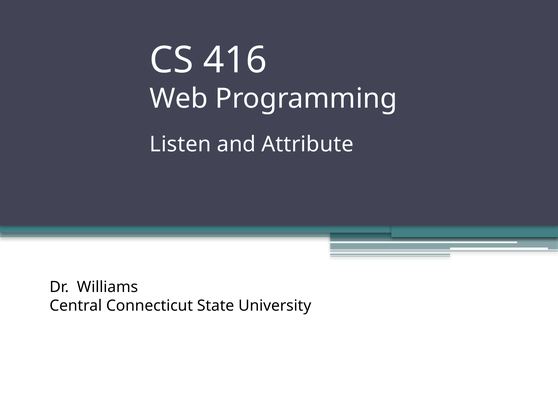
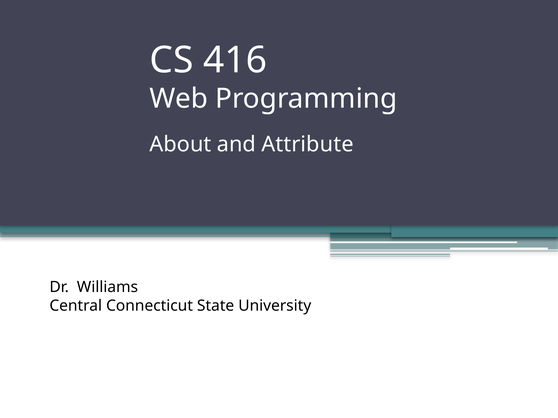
Listen: Listen -> About (180, 145)
